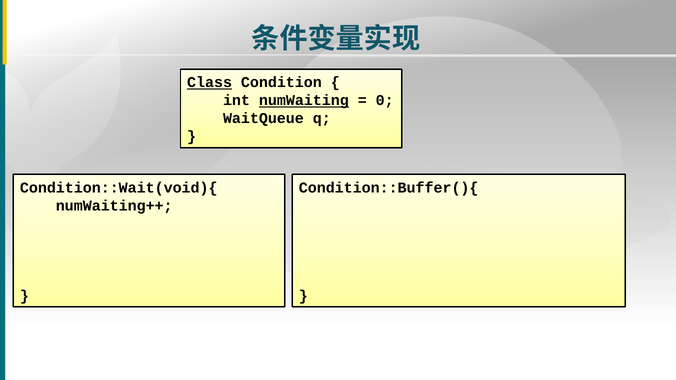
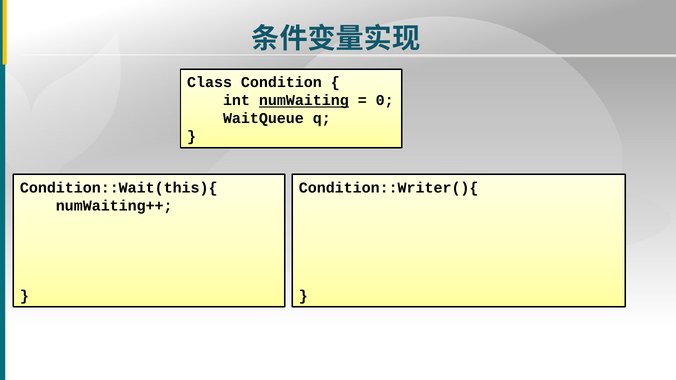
Class underline: present -> none (210, 83)
Condition::Wait(void){: Condition::Wait(void){ -> Condition::Wait(this){ (119, 188)
Condition::Buffer(){: Condition::Buffer(){ -> Condition::Writer(){ (389, 188)
